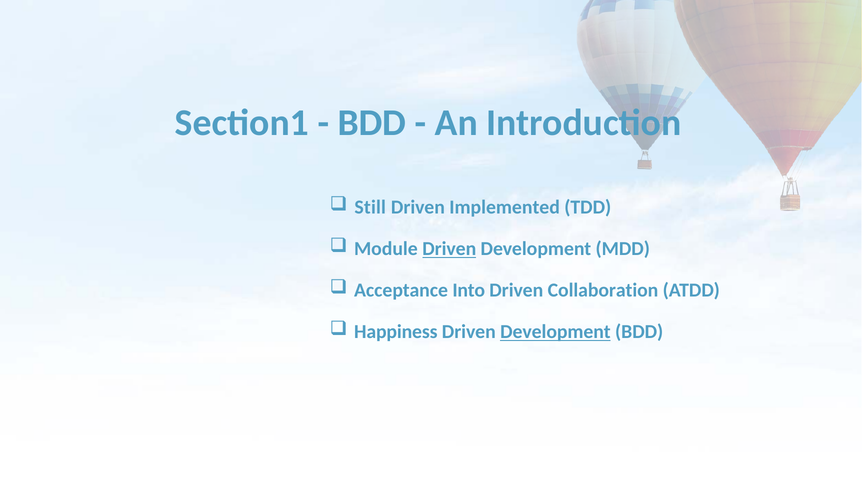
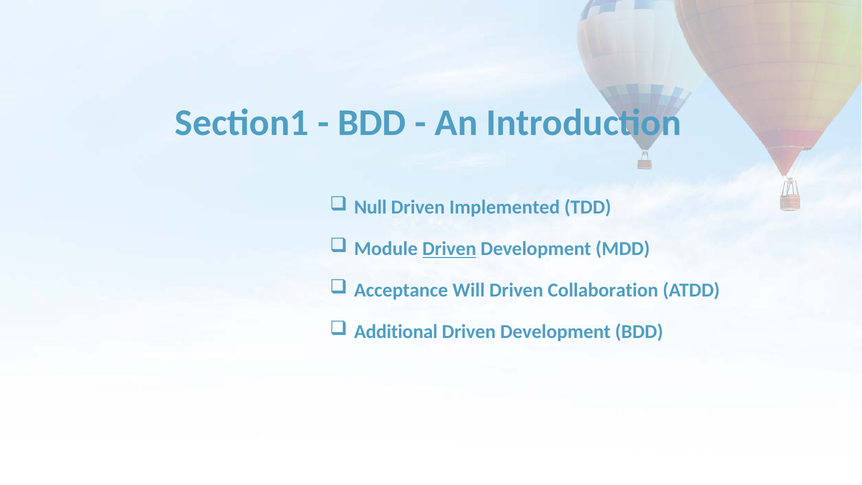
Still: Still -> Null (370, 207)
Into: Into -> Will (469, 290)
Happiness: Happiness -> Additional (396, 332)
Development underline: present -> none (555, 332)
